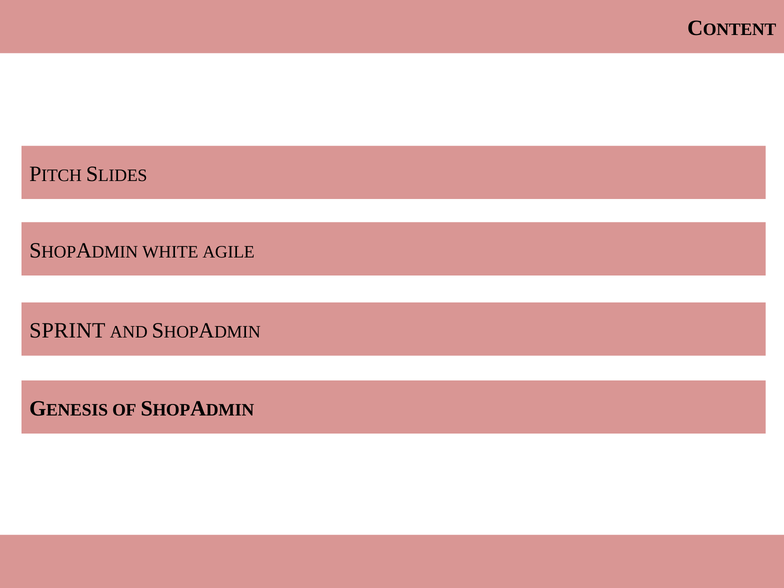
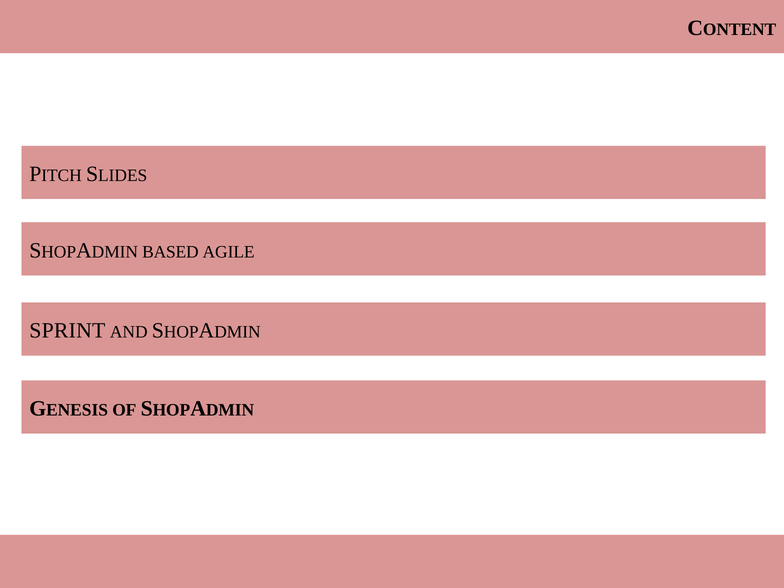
WHITE: WHITE -> BASED (170, 252)
